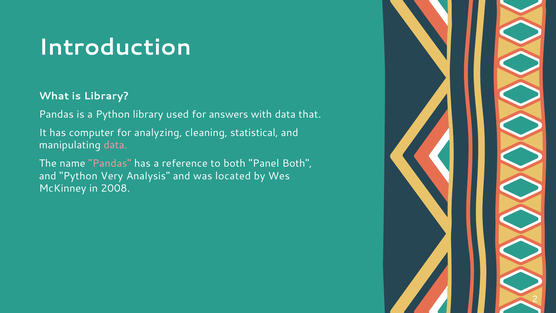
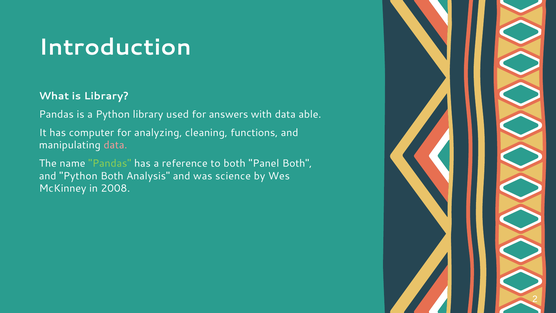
that: that -> able (310, 114)
statistical: statistical -> functions (254, 133)
Pandas colour: pink -> light green (110, 163)
Python Very: Very -> Both (112, 176)
located: located -> science (233, 176)
